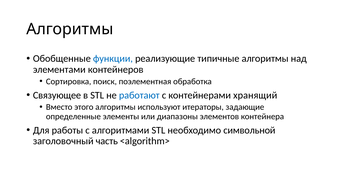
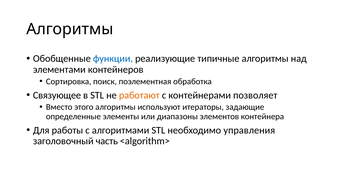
работают colour: blue -> orange (139, 95)
хранящий: хранящий -> позволяет (255, 95)
символьной: символьной -> управления (249, 130)
